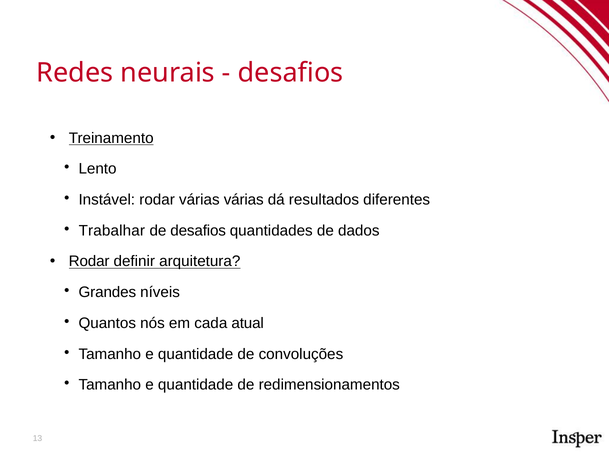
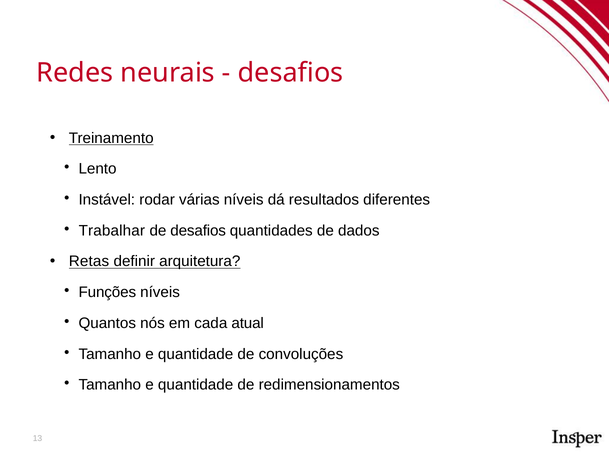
várias várias: várias -> níveis (244, 200)
Rodar: Rodar -> Retas (89, 262)
Grandes: Grandes -> Funções (107, 293)
